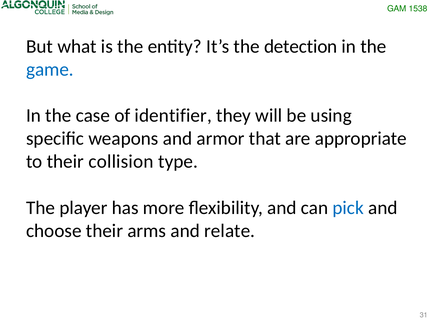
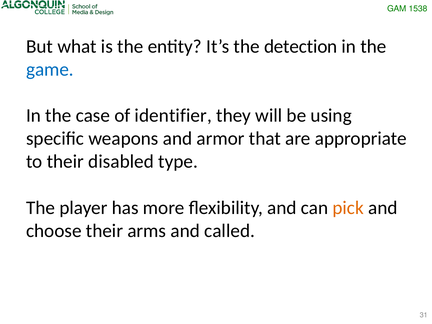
collision: collision -> disabled (121, 162)
pick colour: blue -> orange (348, 208)
relate: relate -> called (230, 231)
